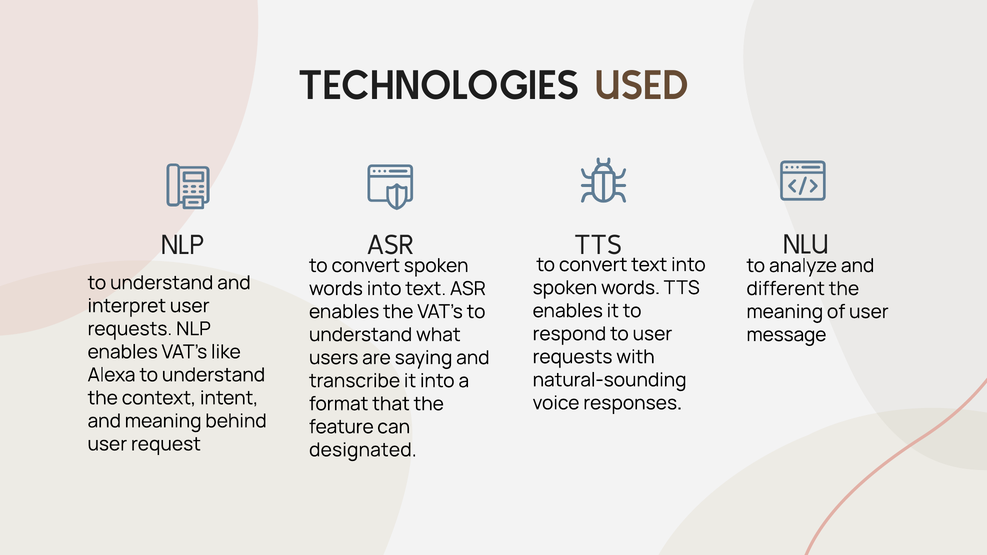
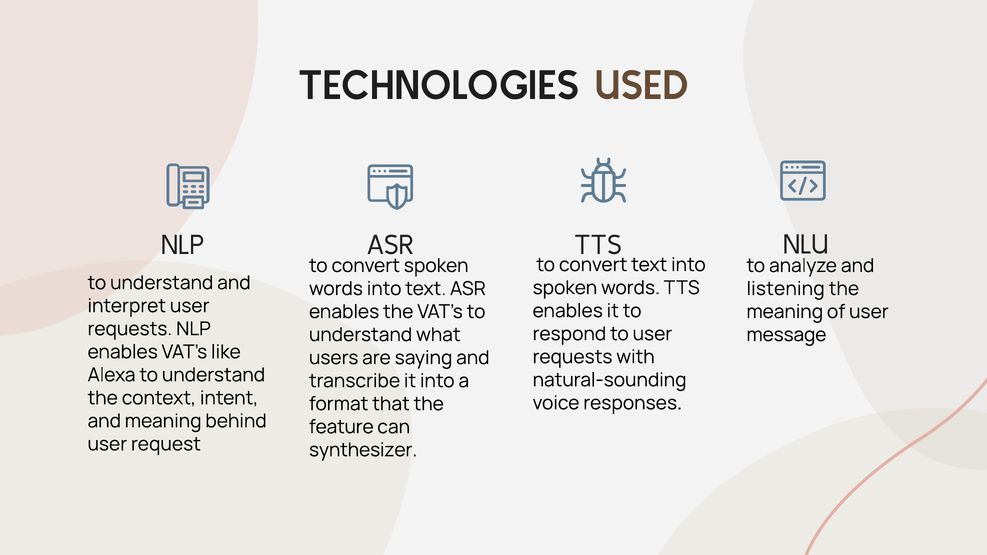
different: different -> listening (786, 289)
designated: designated -> synthesizer (363, 450)
